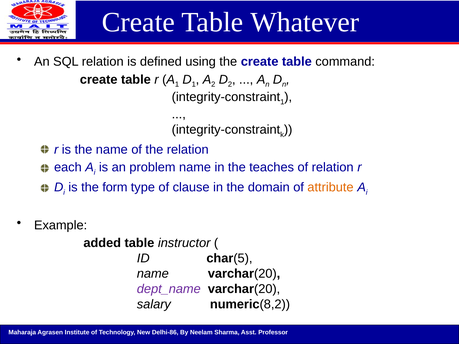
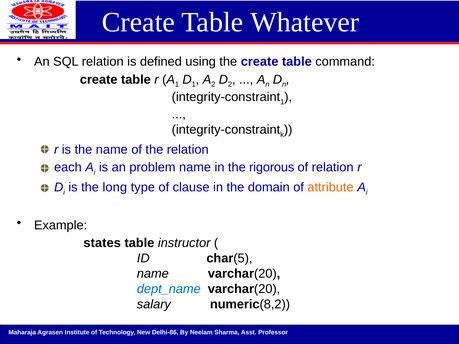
teaches: teaches -> rigorous (272, 168)
form: form -> long (115, 187)
added: added -> states (102, 243)
dept_name colour: purple -> blue (169, 289)
